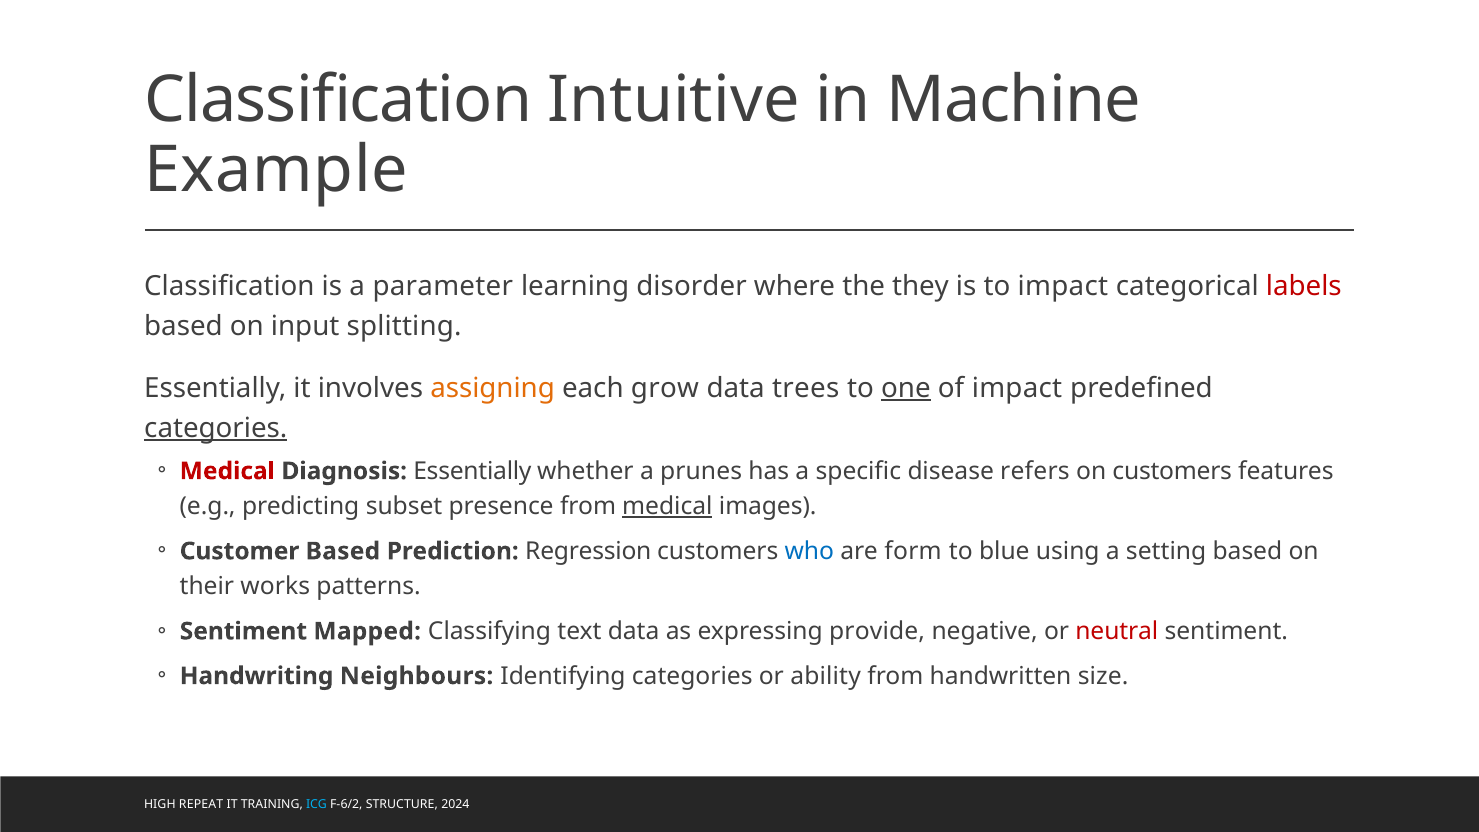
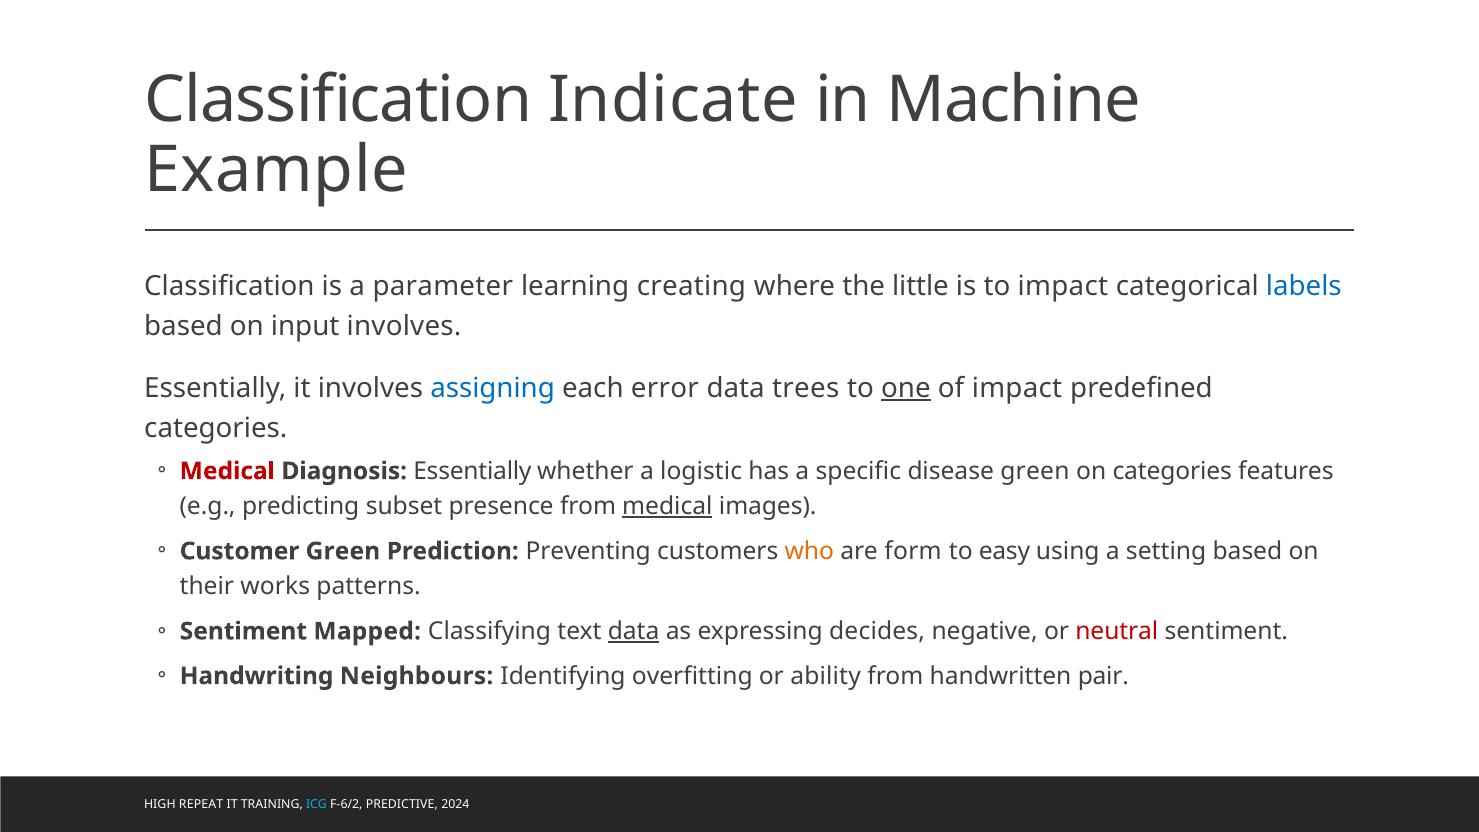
Intuitive: Intuitive -> Indicate (673, 100)
disorder: disorder -> creating (691, 287)
they: they -> little (920, 287)
labels colour: red -> blue (1304, 287)
input splitting: splitting -> involves (404, 326)
assigning colour: orange -> blue (493, 388)
grow: grow -> error (665, 388)
categories underline: present -> none (216, 428)
prunes: prunes -> logistic (701, 471)
disease refers: refers -> green (1035, 471)
on customers: customers -> categories (1172, 471)
Customer Based: Based -> Green (343, 551)
Regression: Regression -> Preventing (588, 551)
who colour: blue -> orange (809, 551)
blue: blue -> easy (1004, 551)
data underline: none -> present (634, 631)
provide: provide -> decides (877, 631)
Identifying categories: categories -> overfitting (692, 676)
size: size -> pair (1103, 676)
STRUCTURE: STRUCTURE -> PREDICTIVE (402, 804)
